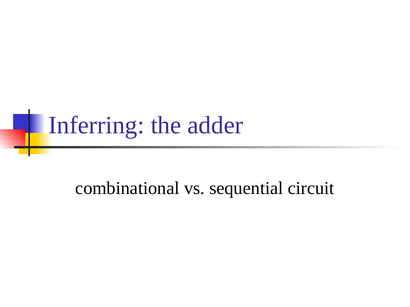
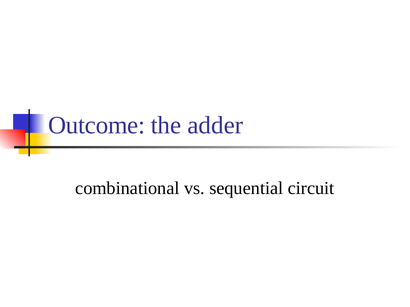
Inferring: Inferring -> Outcome (97, 125)
